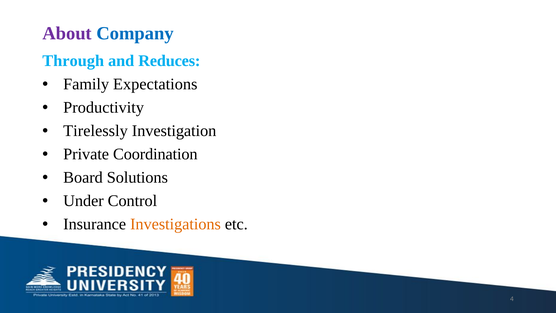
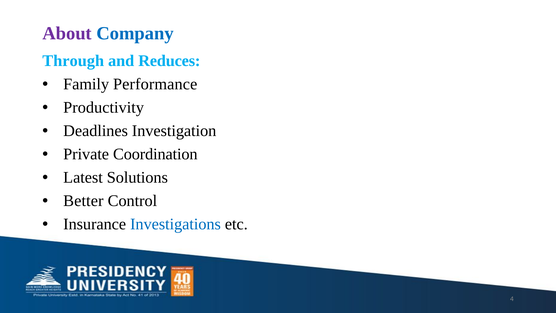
Expectations: Expectations -> Performance (155, 84)
Tirelessly: Tirelessly -> Deadlines (96, 131)
Board: Board -> Latest (83, 177)
Under: Under -> Better (83, 201)
Investigations colour: orange -> blue (175, 224)
